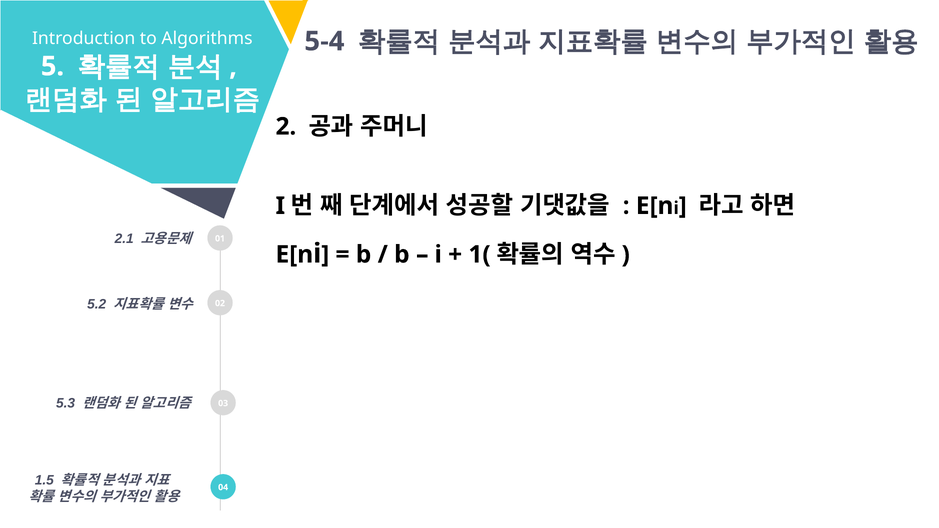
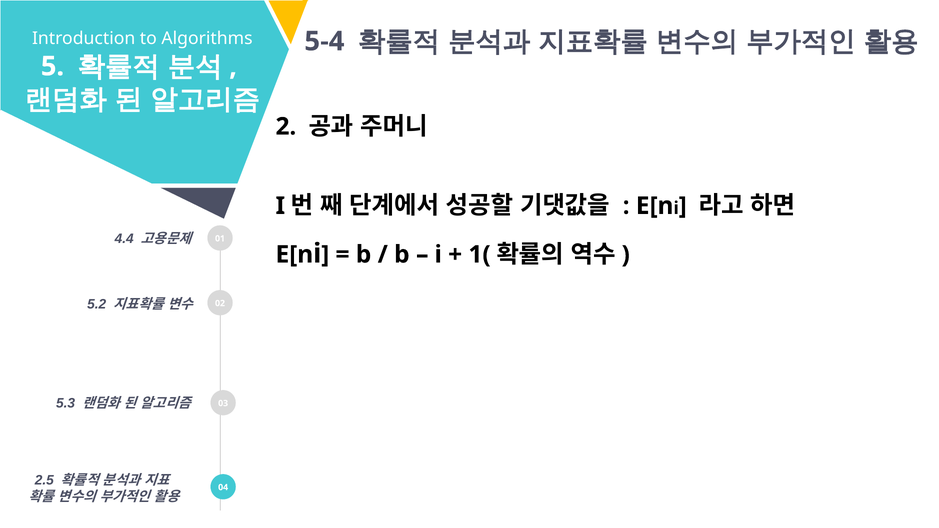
2.1: 2.1 -> 4.4 (124, 239)
1.5: 1.5 -> 2.5 (44, 480)
